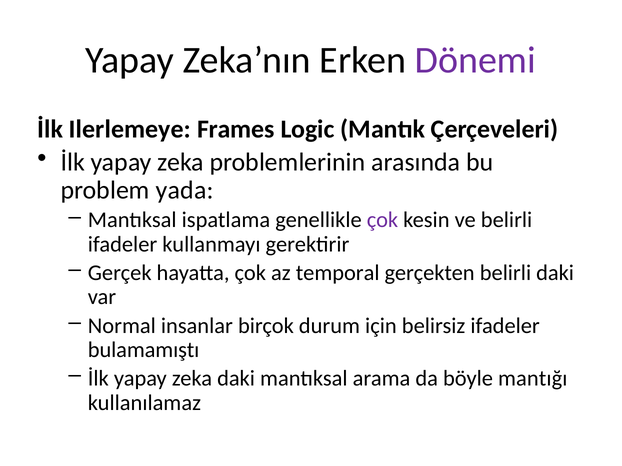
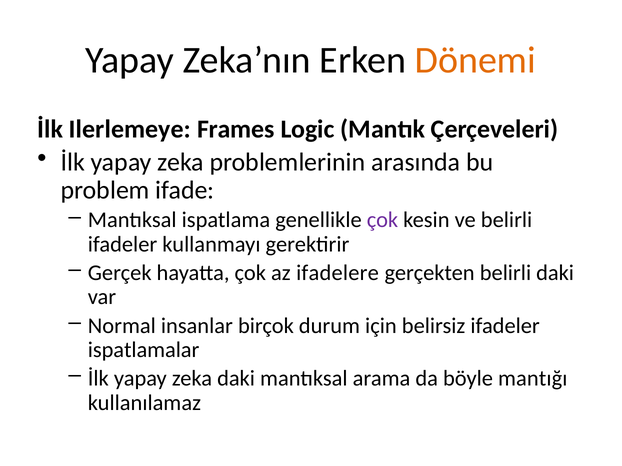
Dönemi colour: purple -> orange (475, 60)
yada: yada -> ifade (185, 190)
temporal: temporal -> ifadelere (338, 273)
bulamamıştı: bulamamıştı -> ispatlamalar (144, 350)
